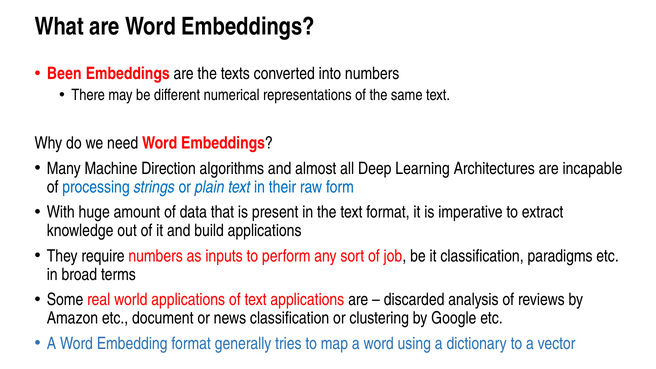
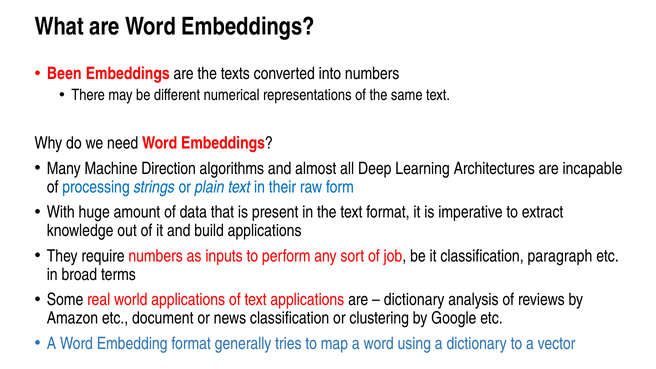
paradigms: paradigms -> paragraph (560, 256)
discarded: discarded -> dictionary (414, 300)
